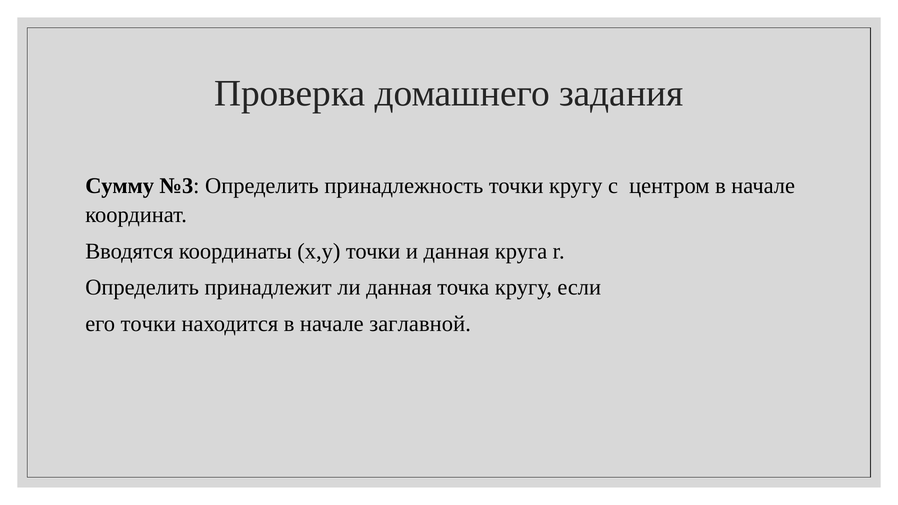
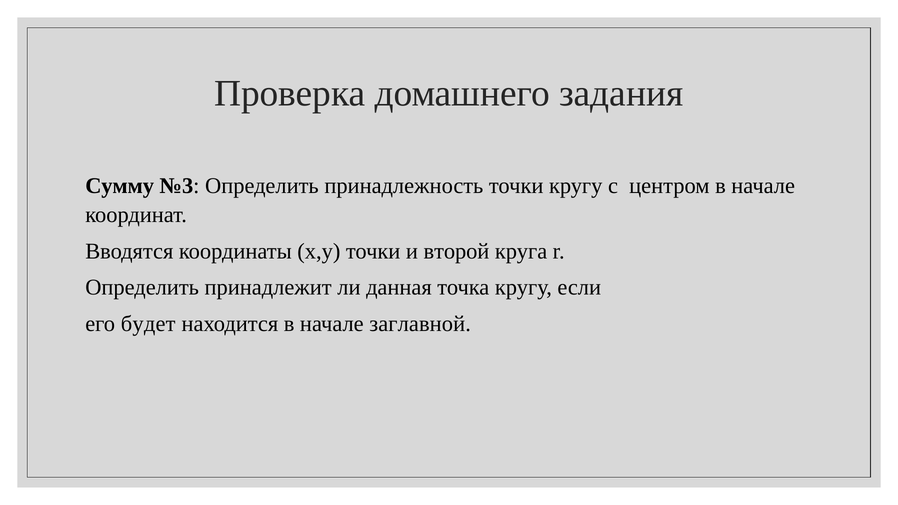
и данная: данная -> второй (456, 251)
его точки: точки -> будет (148, 324)
